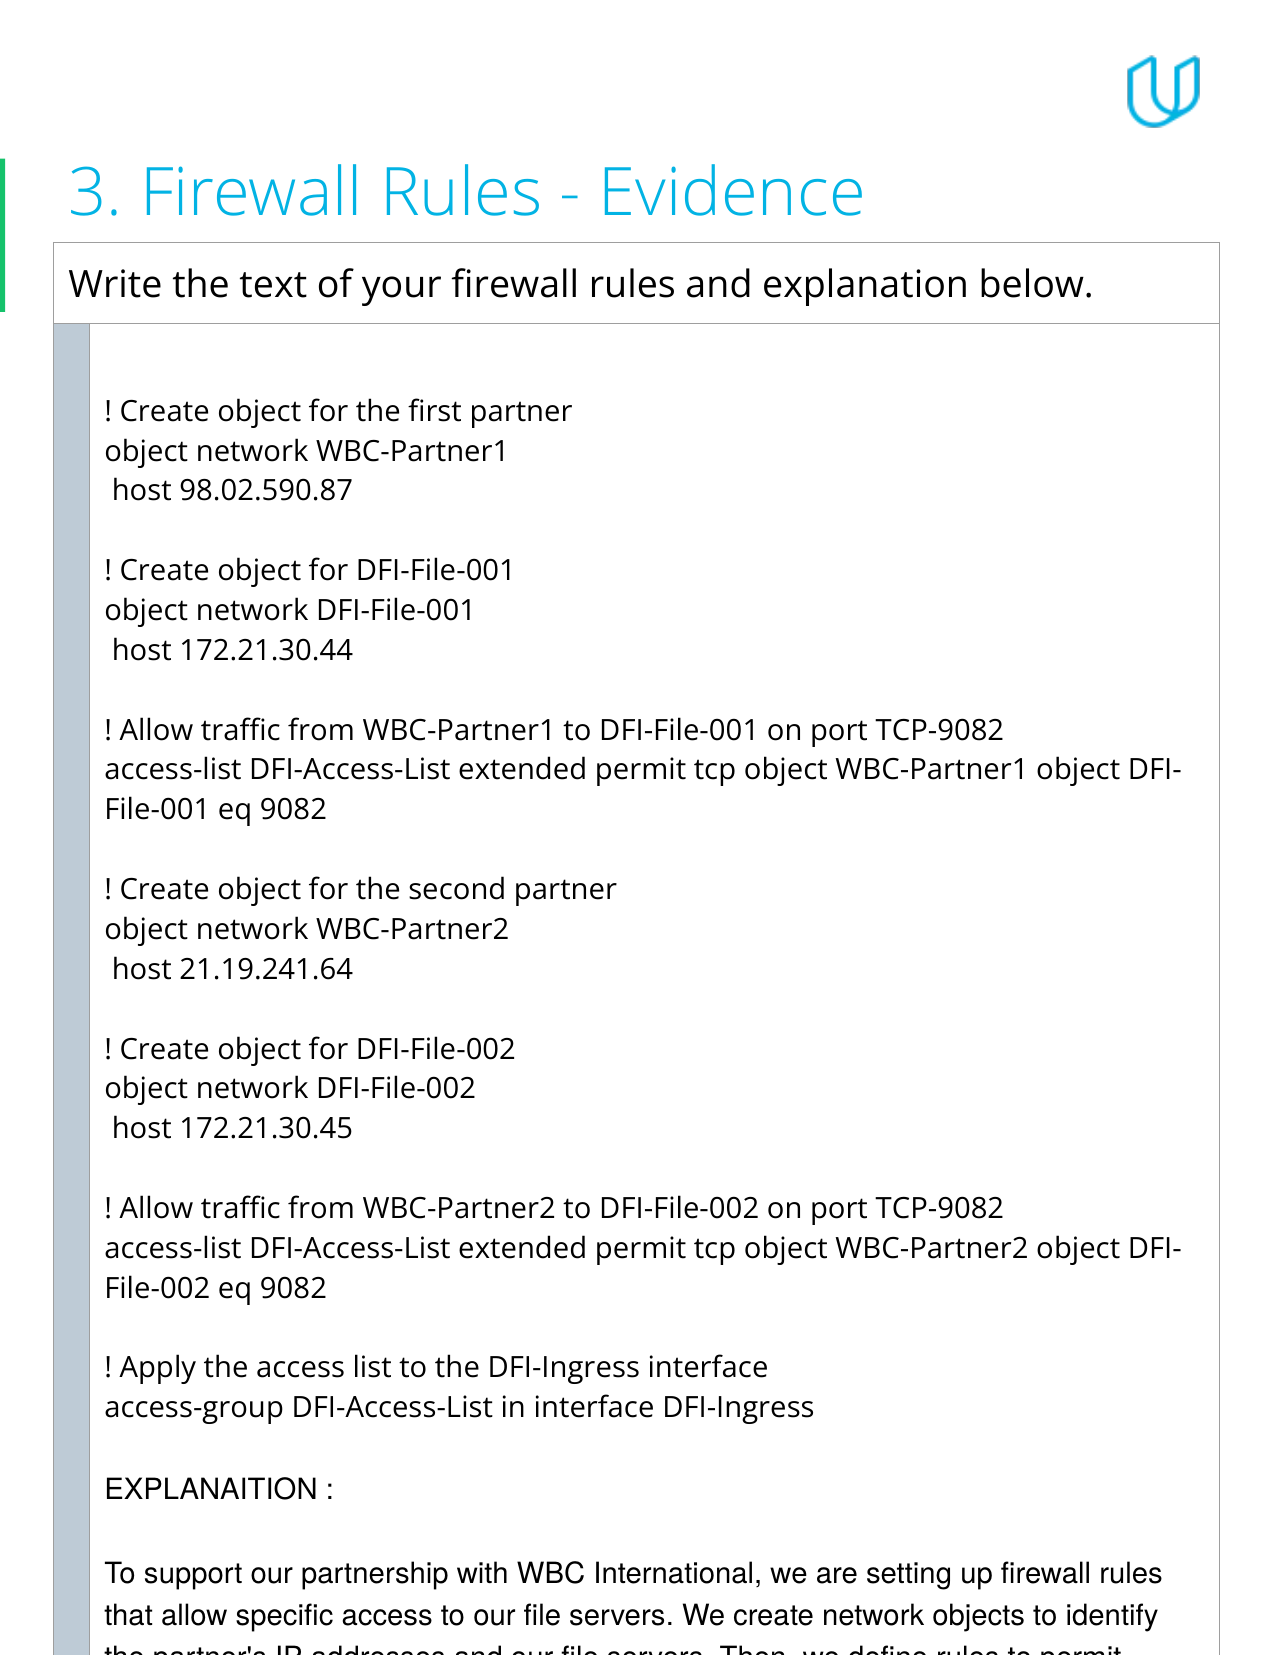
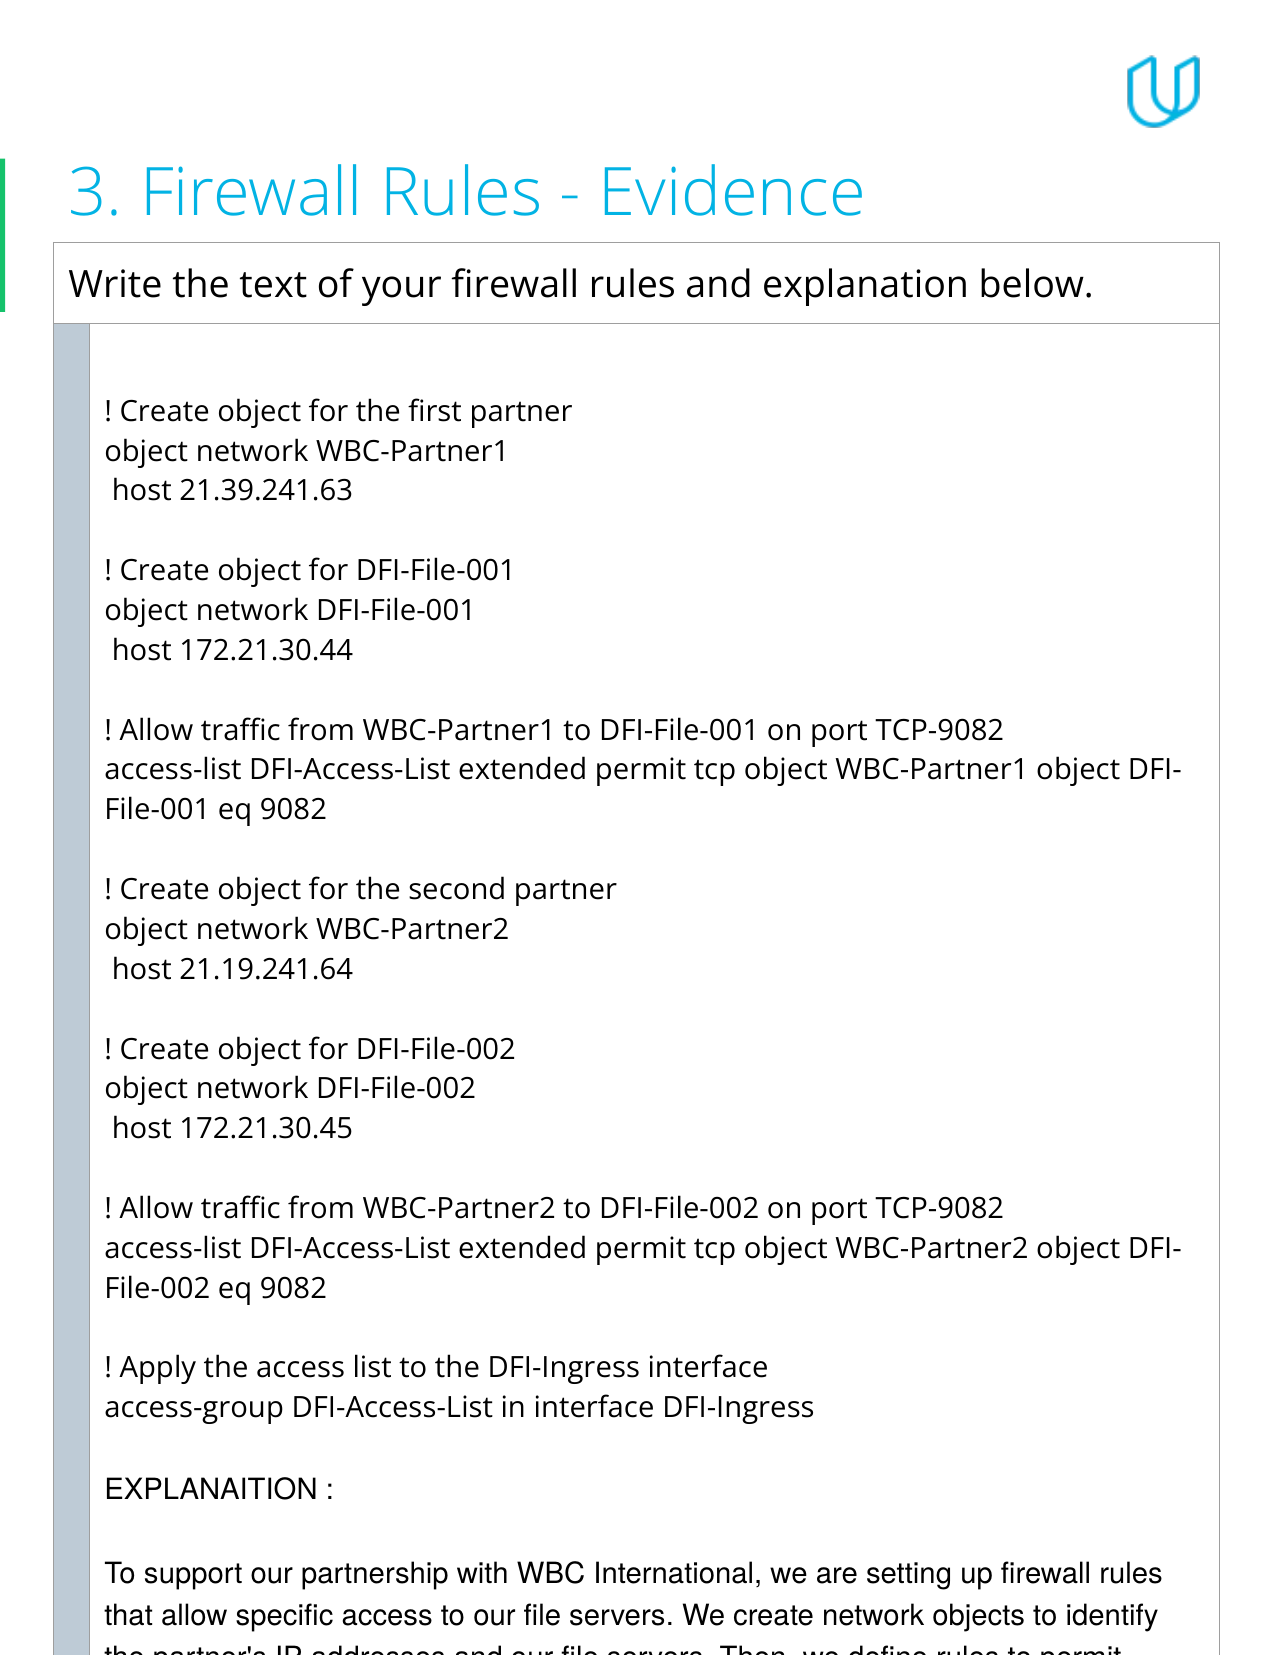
98.02.590.87: 98.02.590.87 -> 21.39.241.63 (266, 491)
